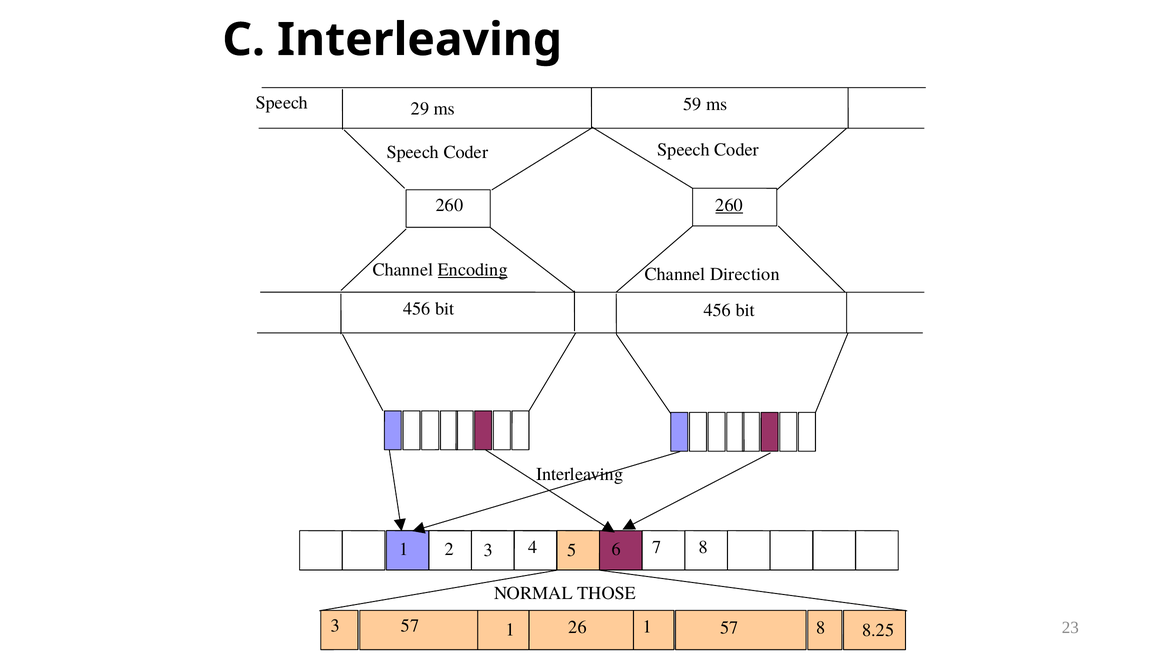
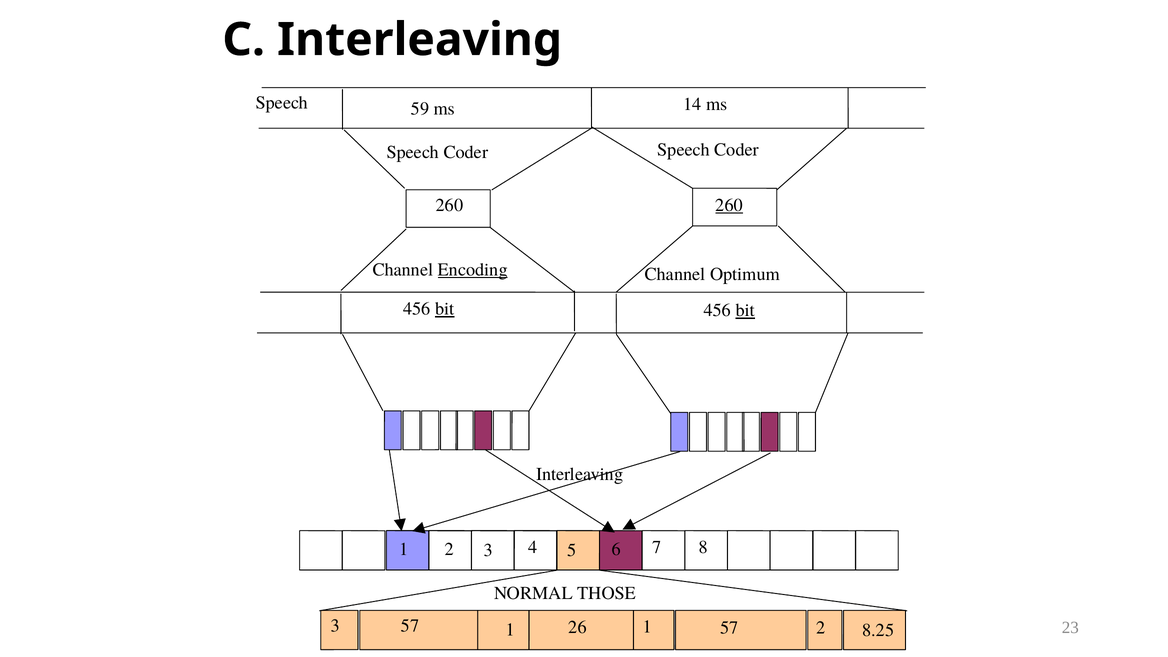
29: 29 -> 59 (420, 109)
59: 59 -> 14 (692, 104)
Direction: Direction -> Optimum (745, 274)
bit underline: none -> present (445, 309)
bit underline: none -> present (745, 310)
57 8: 8 -> 2 (821, 628)
